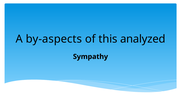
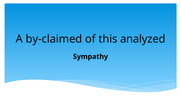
by-aspects: by-aspects -> by-claimed (54, 39)
